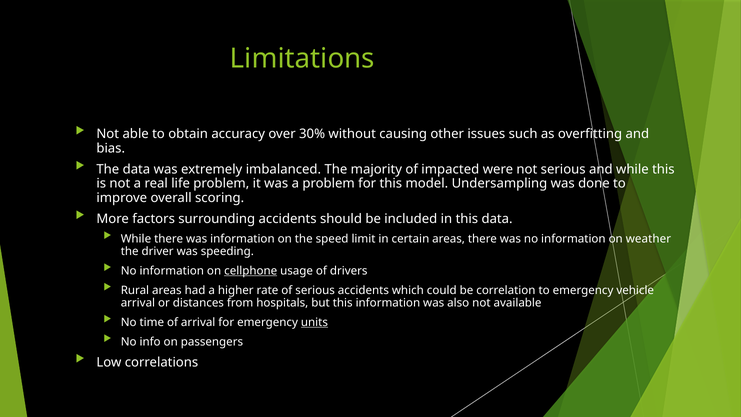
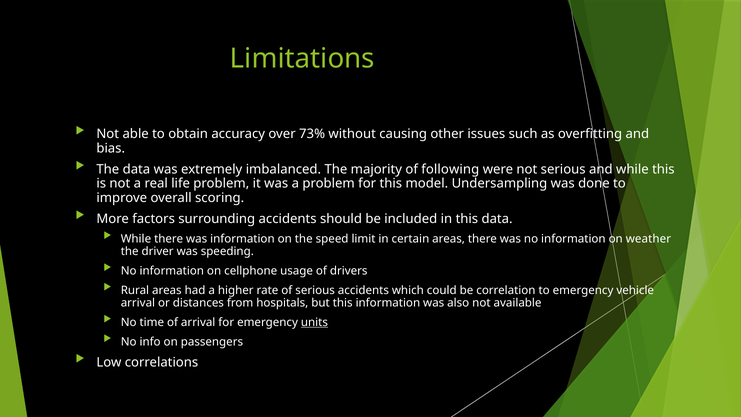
30%: 30% -> 73% (312, 134)
impacted: impacted -> following (450, 169)
cellphone underline: present -> none (251, 271)
